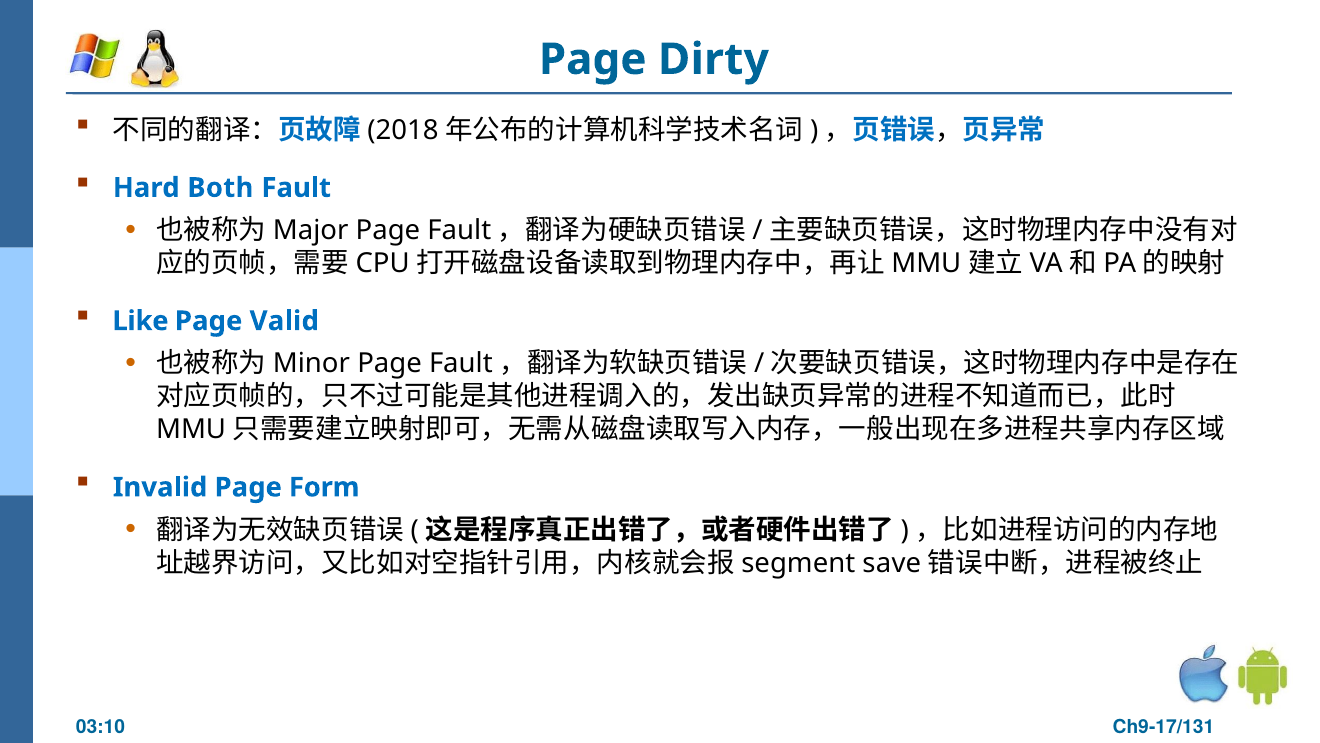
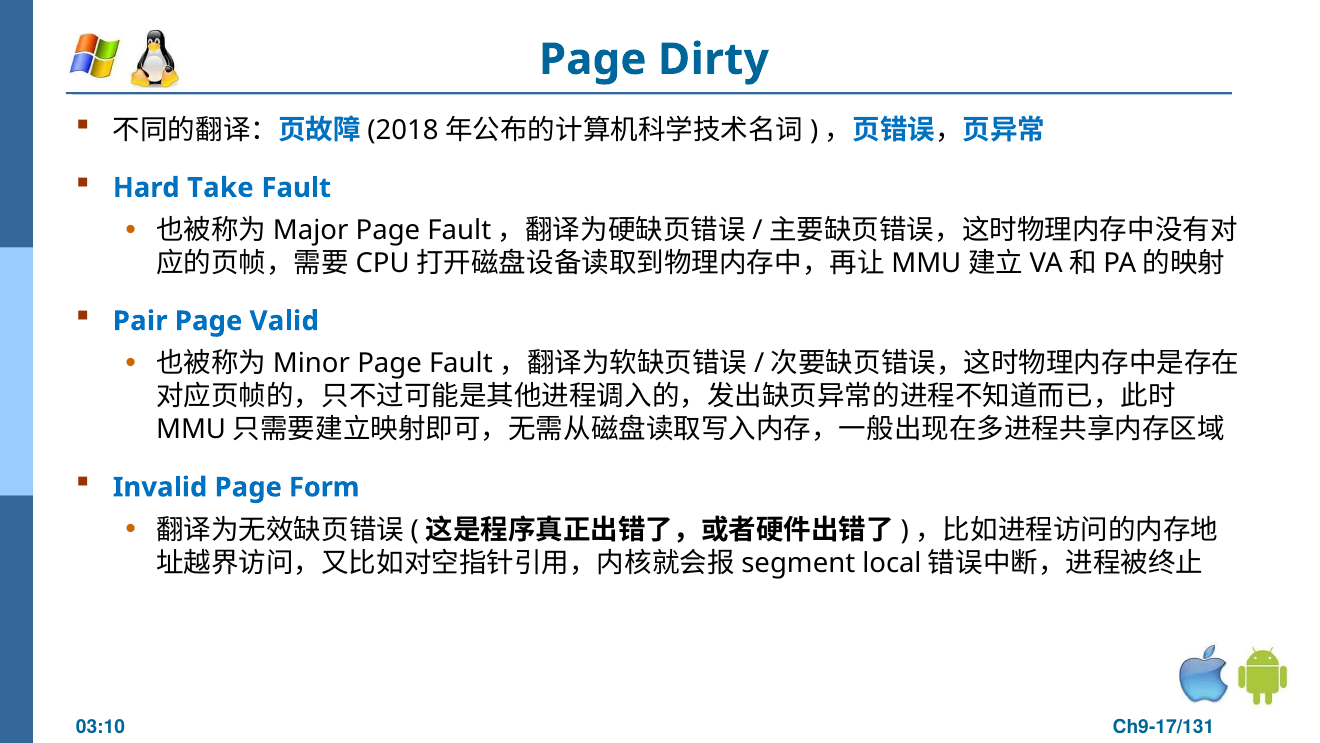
Both: Both -> Take (220, 188)
Like: Like -> Pair (140, 321)
save: save -> local (892, 563)
